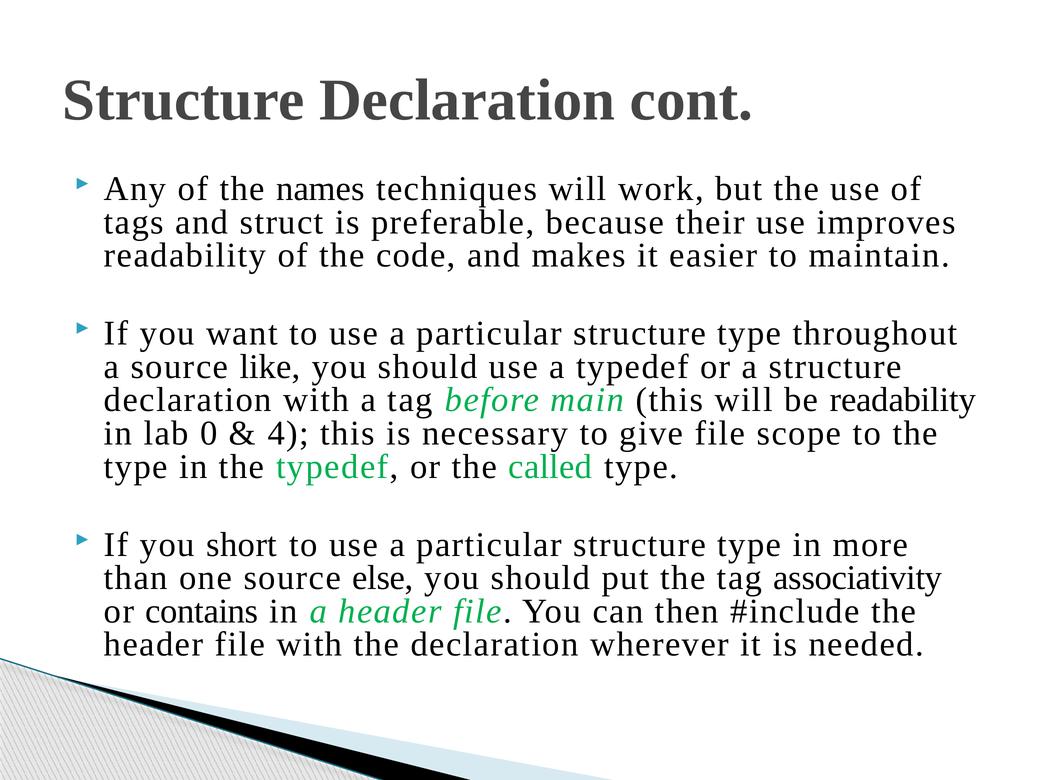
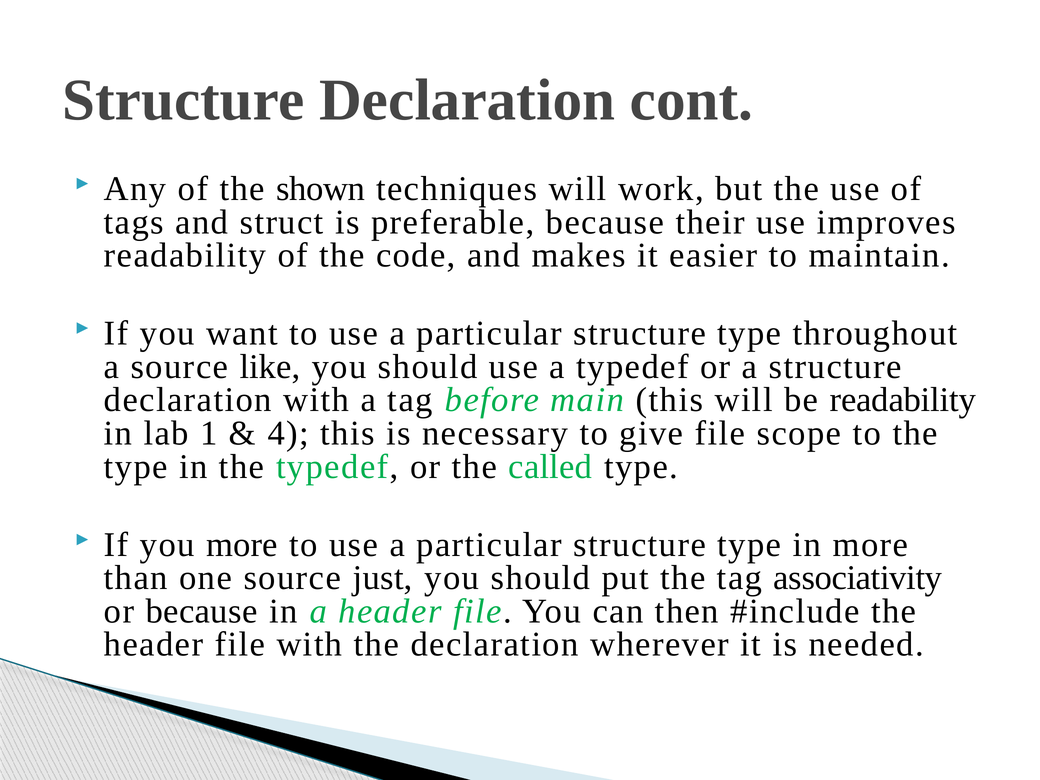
names: names -> shown (321, 189)
0: 0 -> 1 (209, 433)
you short: short -> more (242, 545)
else: else -> just (383, 578)
or contains: contains -> because (202, 611)
